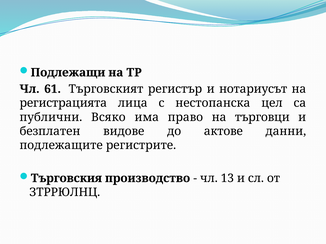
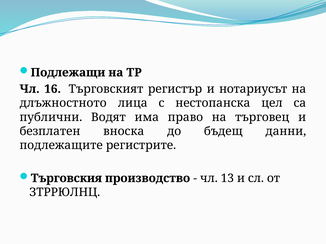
61: 61 -> 16 (53, 89)
регистрацията: регистрацията -> длъжностното (63, 103)
Всяко: Всяко -> Водят (108, 117)
търговци: търговци -> търговец (262, 117)
видове: видове -> вноска (124, 132)
актове: актове -> бъдещ (223, 132)
